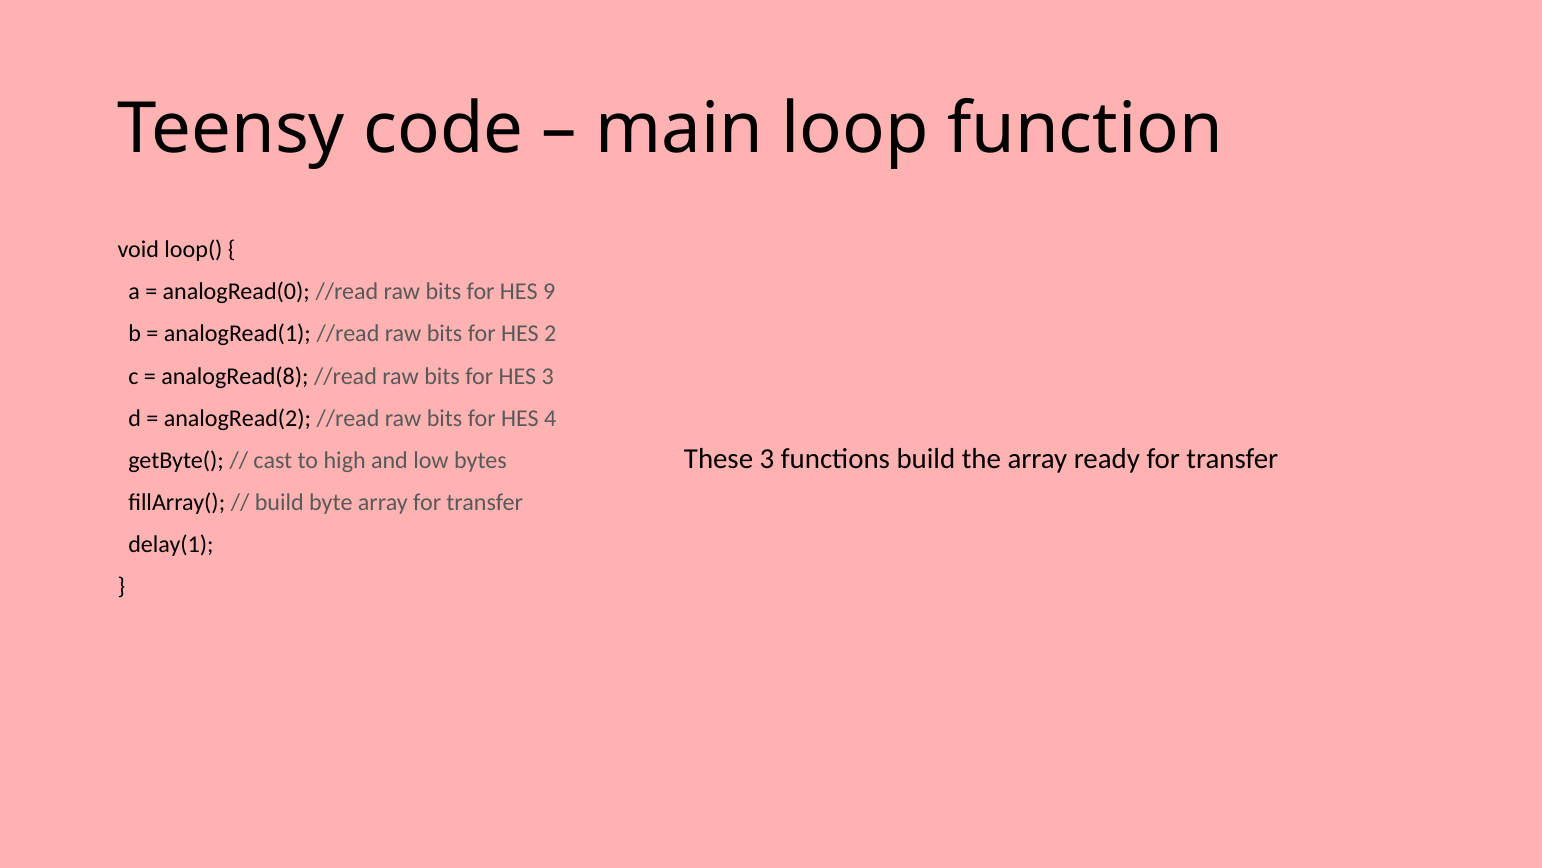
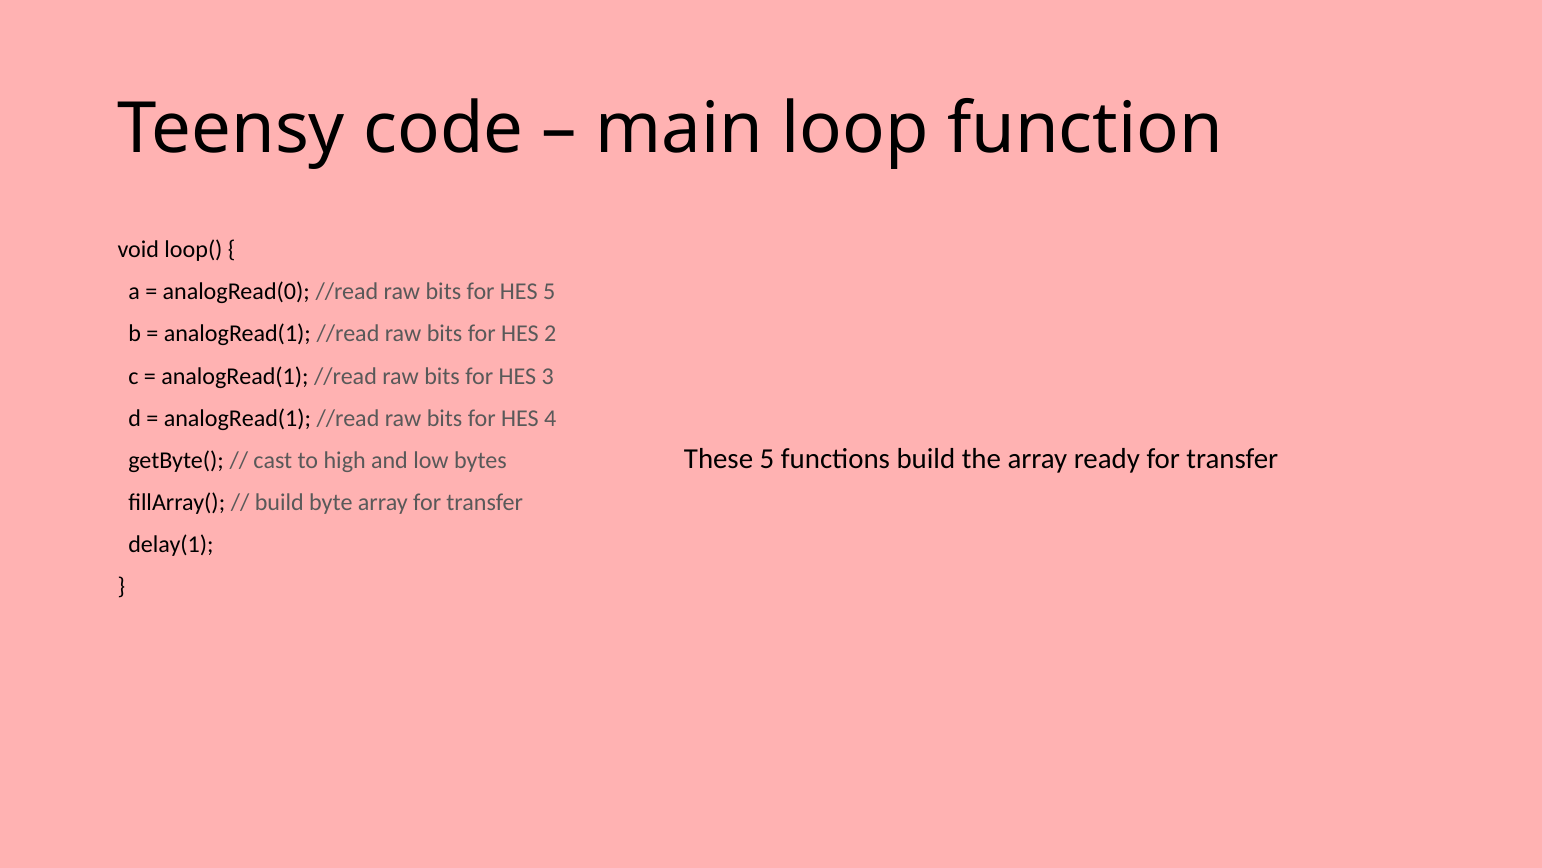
HES 9: 9 -> 5 (549, 292)
analogRead(8: analogRead(8 -> analogRead(1 (235, 376)
analogRead(2: analogRead(2 -> analogRead(1 (237, 418)
These 3: 3 -> 5 (767, 459)
